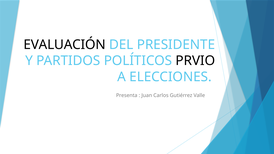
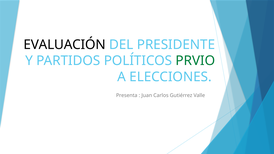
PRVIO colour: black -> green (195, 61)
